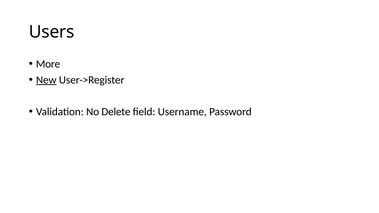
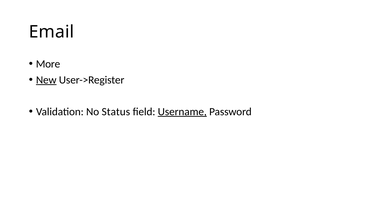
Users: Users -> Email (52, 32)
Delete: Delete -> Status (116, 112)
Username underline: none -> present (182, 112)
